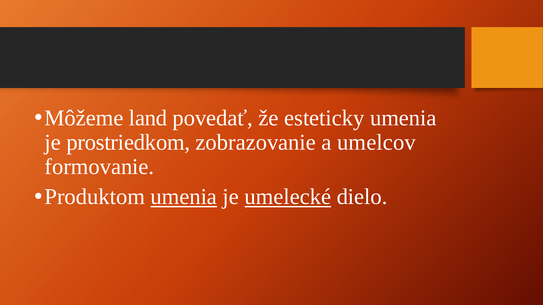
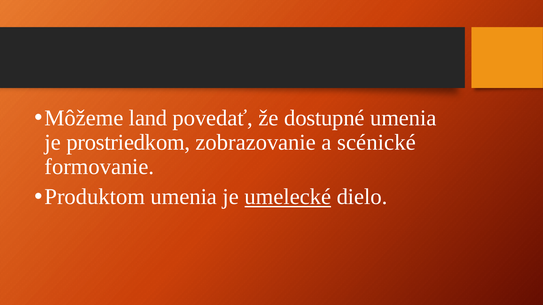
esteticky: esteticky -> dostupné (324, 118)
umelcov: umelcov -> scénické (377, 143)
umenia underline: present -> none (184, 197)
